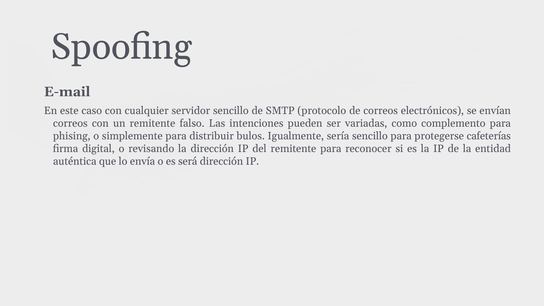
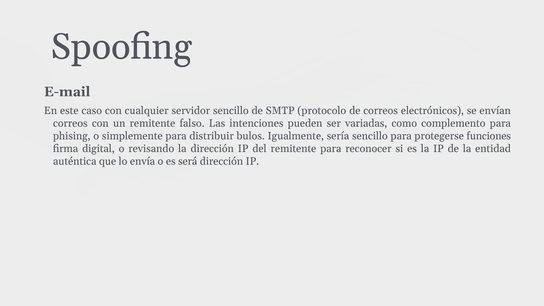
cafeterías: cafeterías -> funciones (489, 136)
